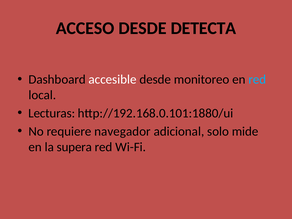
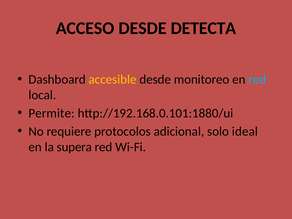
accesible colour: white -> yellow (112, 79)
Lecturas: Lecturas -> Permite (52, 113)
navegador: navegador -> protocolos (123, 131)
mide: mide -> ideal (245, 131)
